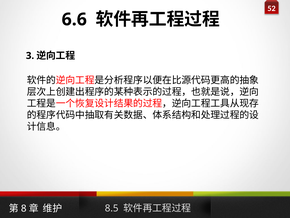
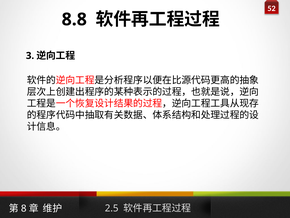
6.6: 6.6 -> 8.8 (74, 19)
8.5: 8.5 -> 2.5 (112, 208)
